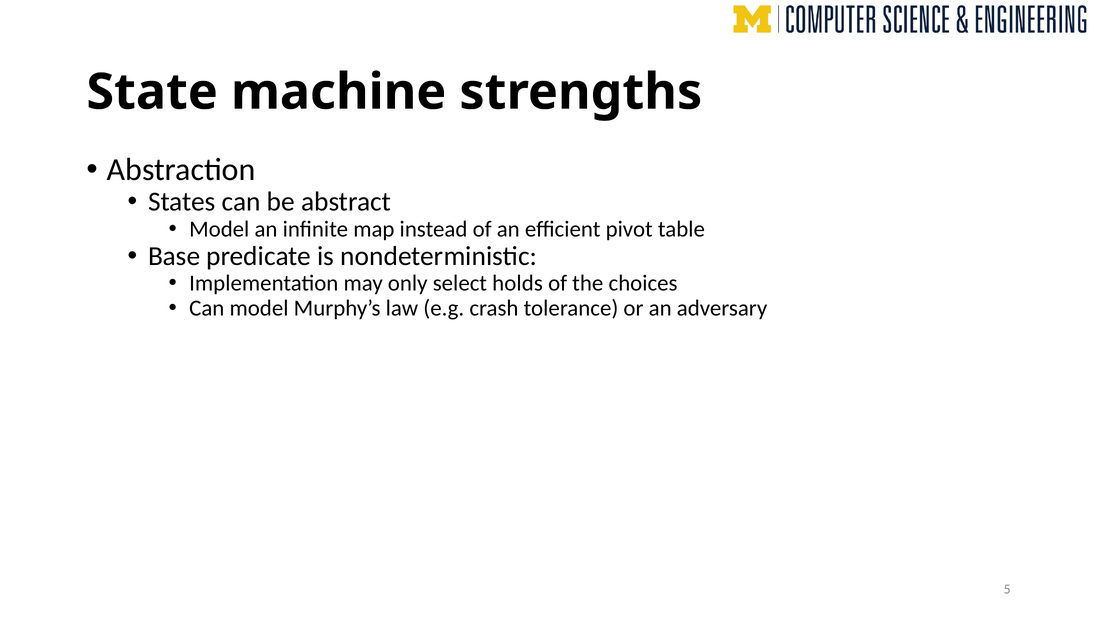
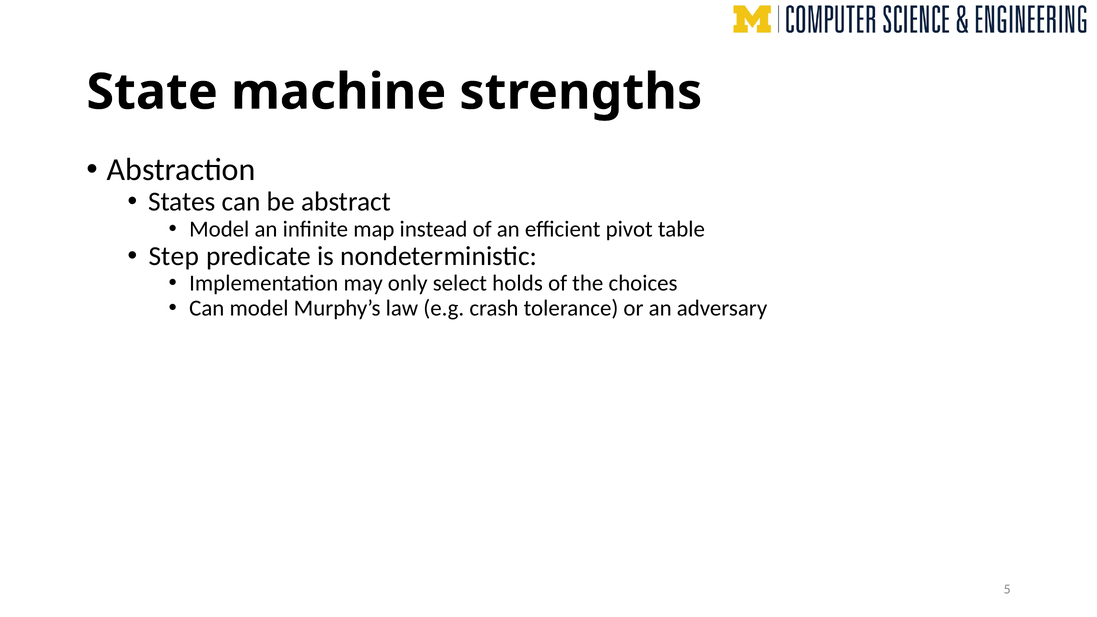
Base: Base -> Step (174, 256)
